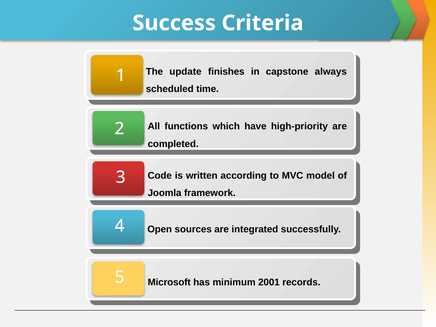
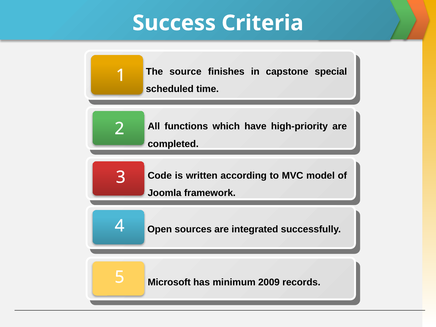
update: update -> source (185, 72)
always: always -> special (331, 72)
2001: 2001 -> 2009 (269, 282)
